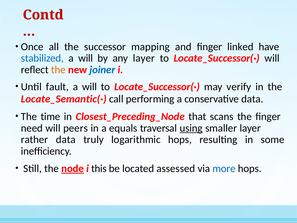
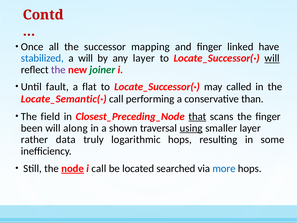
will underline: none -> present (272, 58)
the colour: orange -> purple (58, 70)
joiner colour: blue -> green (102, 70)
will: will -> flat (89, 87)
verify: verify -> called (239, 87)
conservative data: data -> than (252, 99)
time: time -> field (50, 116)
that underline: none -> present (197, 116)
need: need -> been (32, 128)
peers: peers -> along (76, 128)
equals: equals -> shown (123, 128)
i this: this -> call (99, 168)
assessed: assessed -> searched (176, 168)
